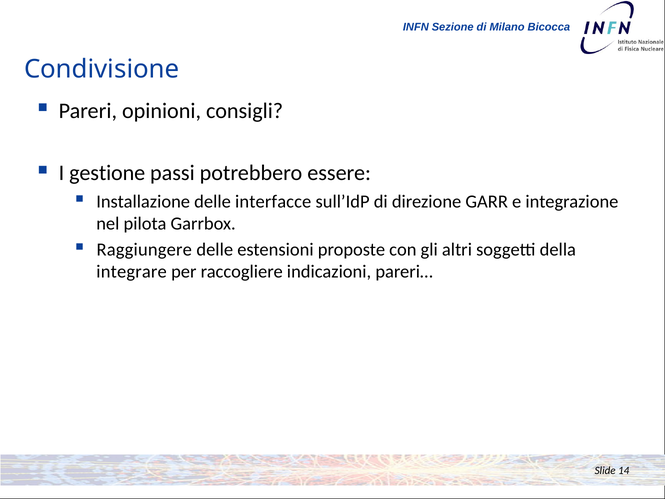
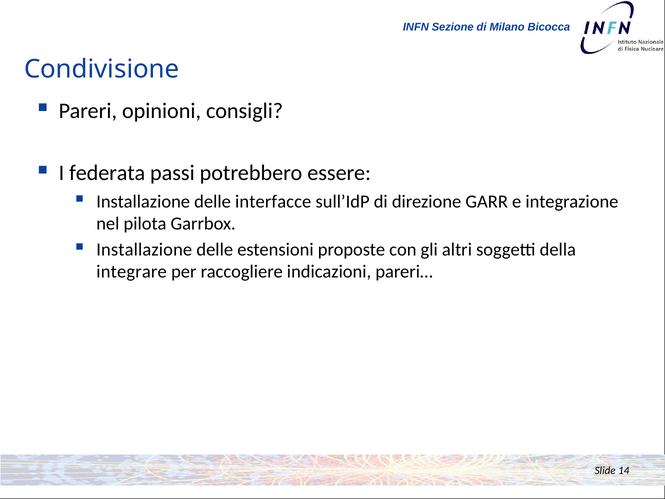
gestione: gestione -> federata (107, 173)
Raggiungere: Raggiungere -> Installazione (144, 249)
